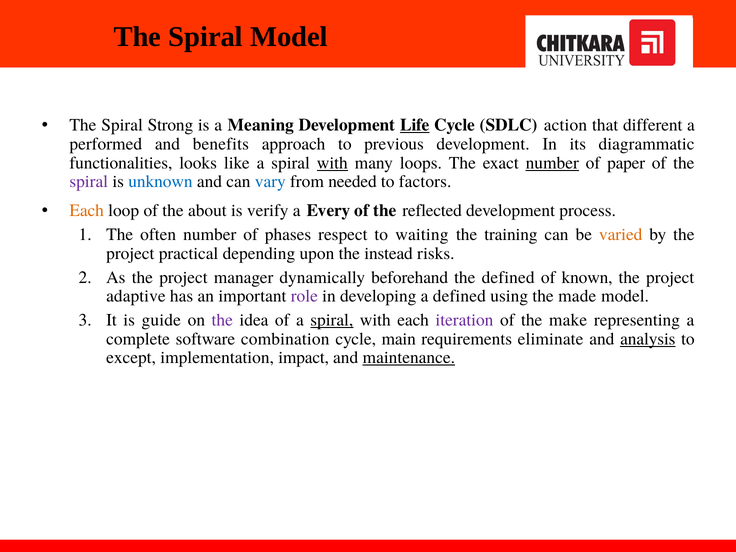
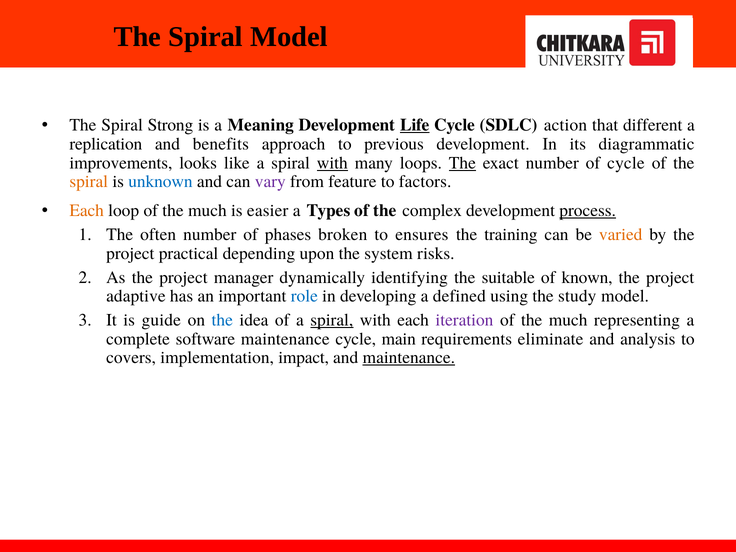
performed: performed -> replication (106, 144)
functionalities: functionalities -> improvements (121, 163)
The underline: none -> present (462, 163)
number underline: present -> none (552, 163)
of paper: paper -> cycle (626, 163)
spiral colour: purple -> orange (89, 182)
vary colour: blue -> purple (270, 182)
needed: needed -> feature (352, 182)
loop of the about: about -> much (207, 211)
verify: verify -> easier (268, 211)
Every: Every -> Types (328, 211)
reflected: reflected -> complex (432, 211)
process underline: none -> present (588, 211)
respect: respect -> broken (343, 235)
waiting: waiting -> ensures (422, 235)
instead: instead -> system (388, 253)
beforehand: beforehand -> identifying (410, 277)
the defined: defined -> suitable (508, 277)
role colour: purple -> blue (304, 296)
made: made -> study (577, 296)
the colour: purple -> blue (222, 320)
make: make -> much (568, 320)
software combination: combination -> maintenance (285, 339)
analysis underline: present -> none (648, 339)
except: except -> covers (131, 358)
